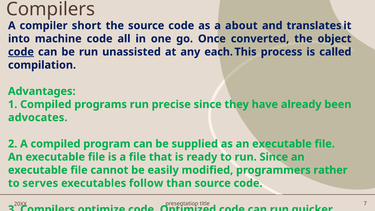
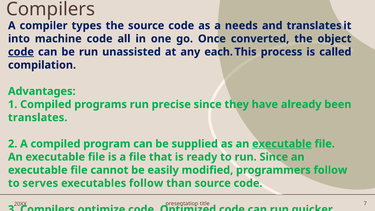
short: short -> types (87, 26)
about: about -> needs (241, 26)
advocates: advocates -> translates (38, 118)
executable underline: none -> present (282, 144)
programmers rather: rather -> follow (330, 170)
